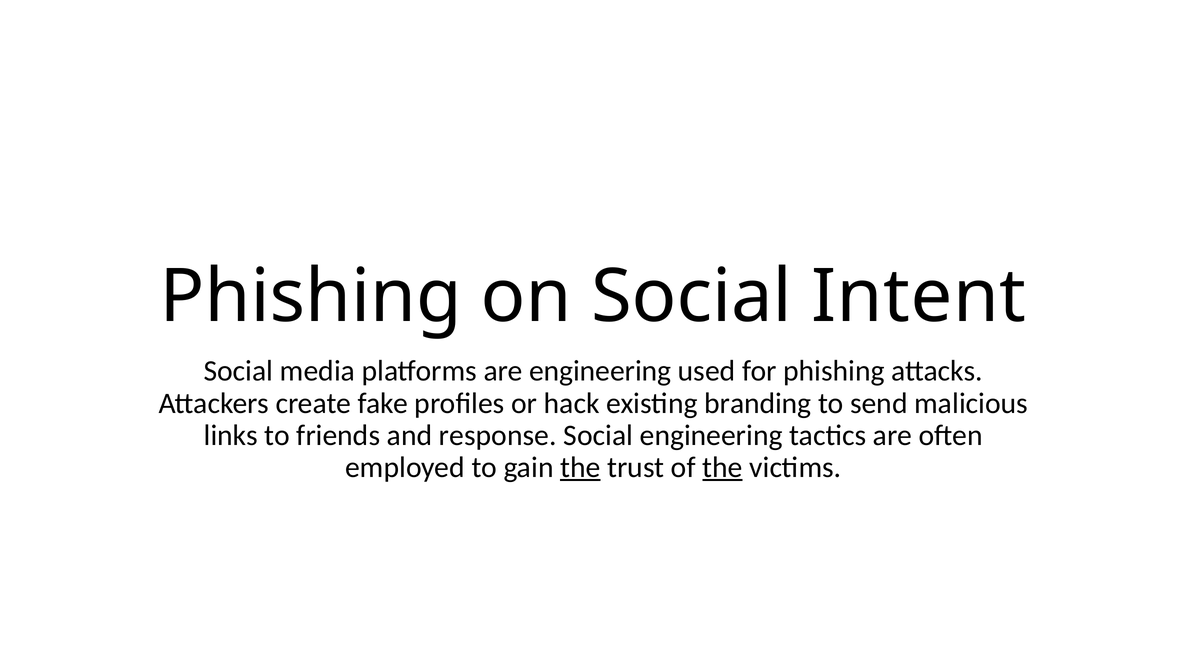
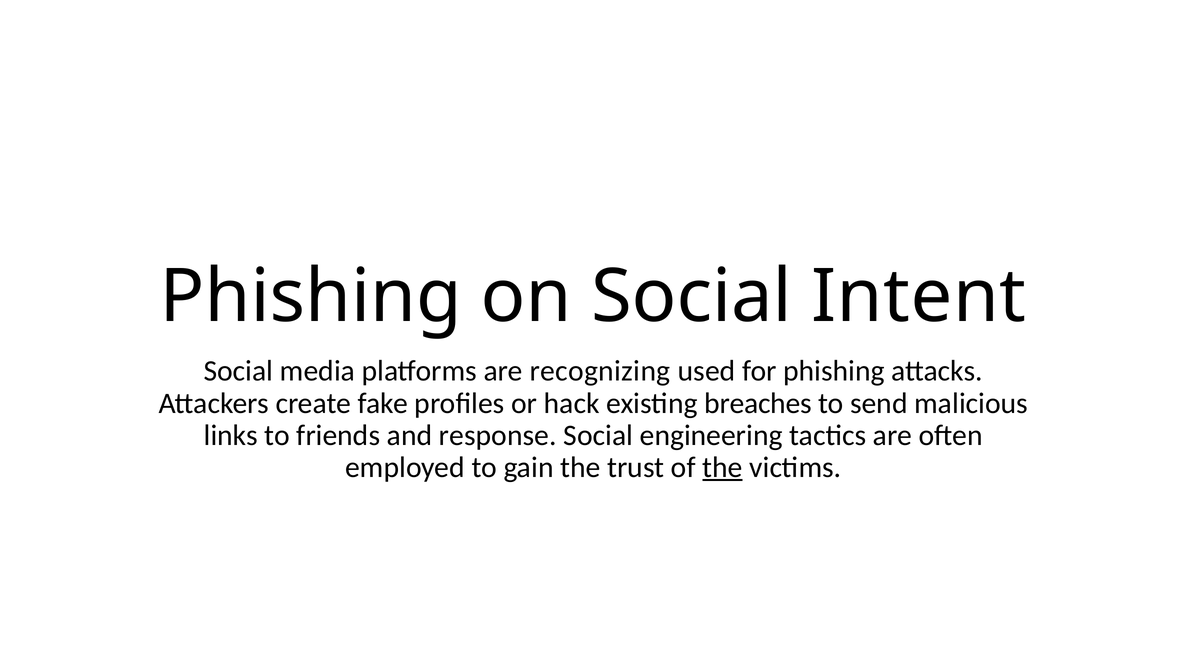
are engineering: engineering -> recognizing (600, 371)
branding: branding -> breaches (758, 403)
the underline: present -> none (580, 467)
